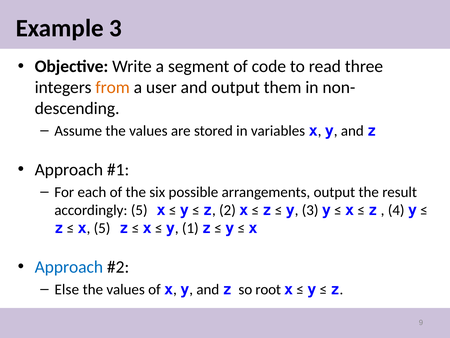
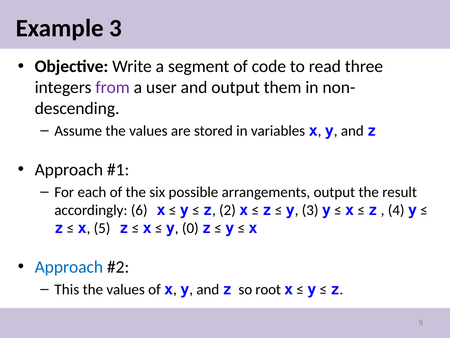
from colour: orange -> purple (113, 87)
accordingly 5: 5 -> 6 (139, 210)
1: 1 -> 0 (190, 228)
Else: Else -> This (67, 289)
